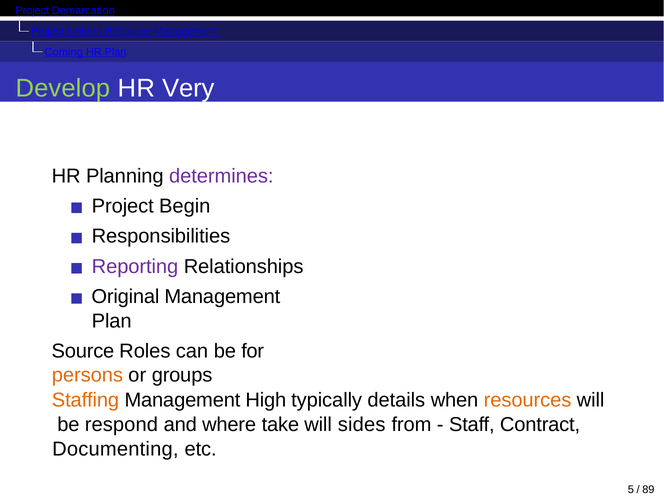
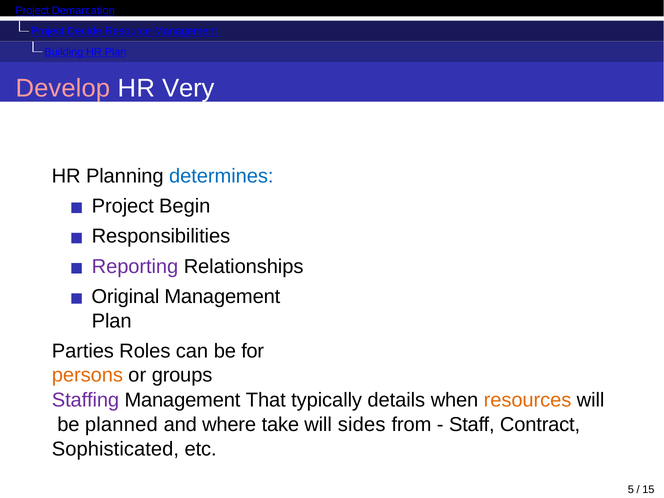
Unions: Unions -> Decide (84, 31)
Coming: Coming -> Building (64, 52)
Develop colour: light green -> pink (63, 88)
determines colour: purple -> blue (221, 176)
Source: Source -> Parties (83, 351)
Staffing colour: orange -> purple (86, 400)
High: High -> That (266, 400)
respond: respond -> planned (121, 425)
Documenting: Documenting -> Sophisticated (115, 449)
89: 89 -> 15 (648, 490)
